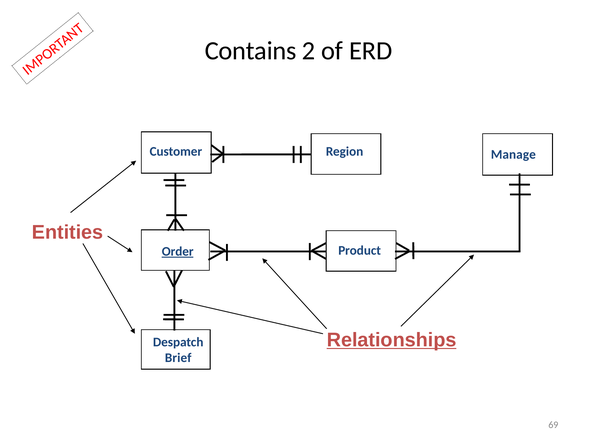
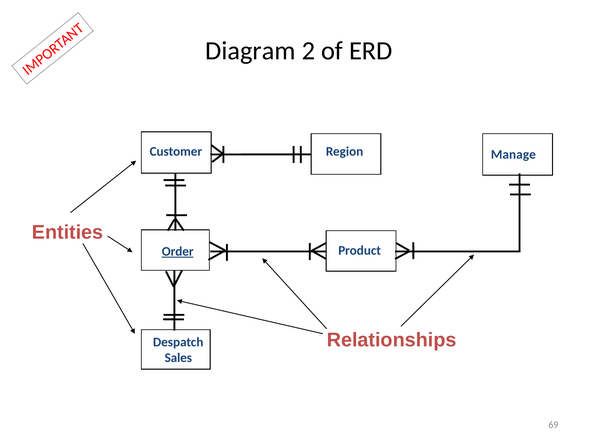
Contains: Contains -> Diagram (250, 51)
Relationships underline: present -> none (392, 340)
Brief: Brief -> Sales (178, 358)
